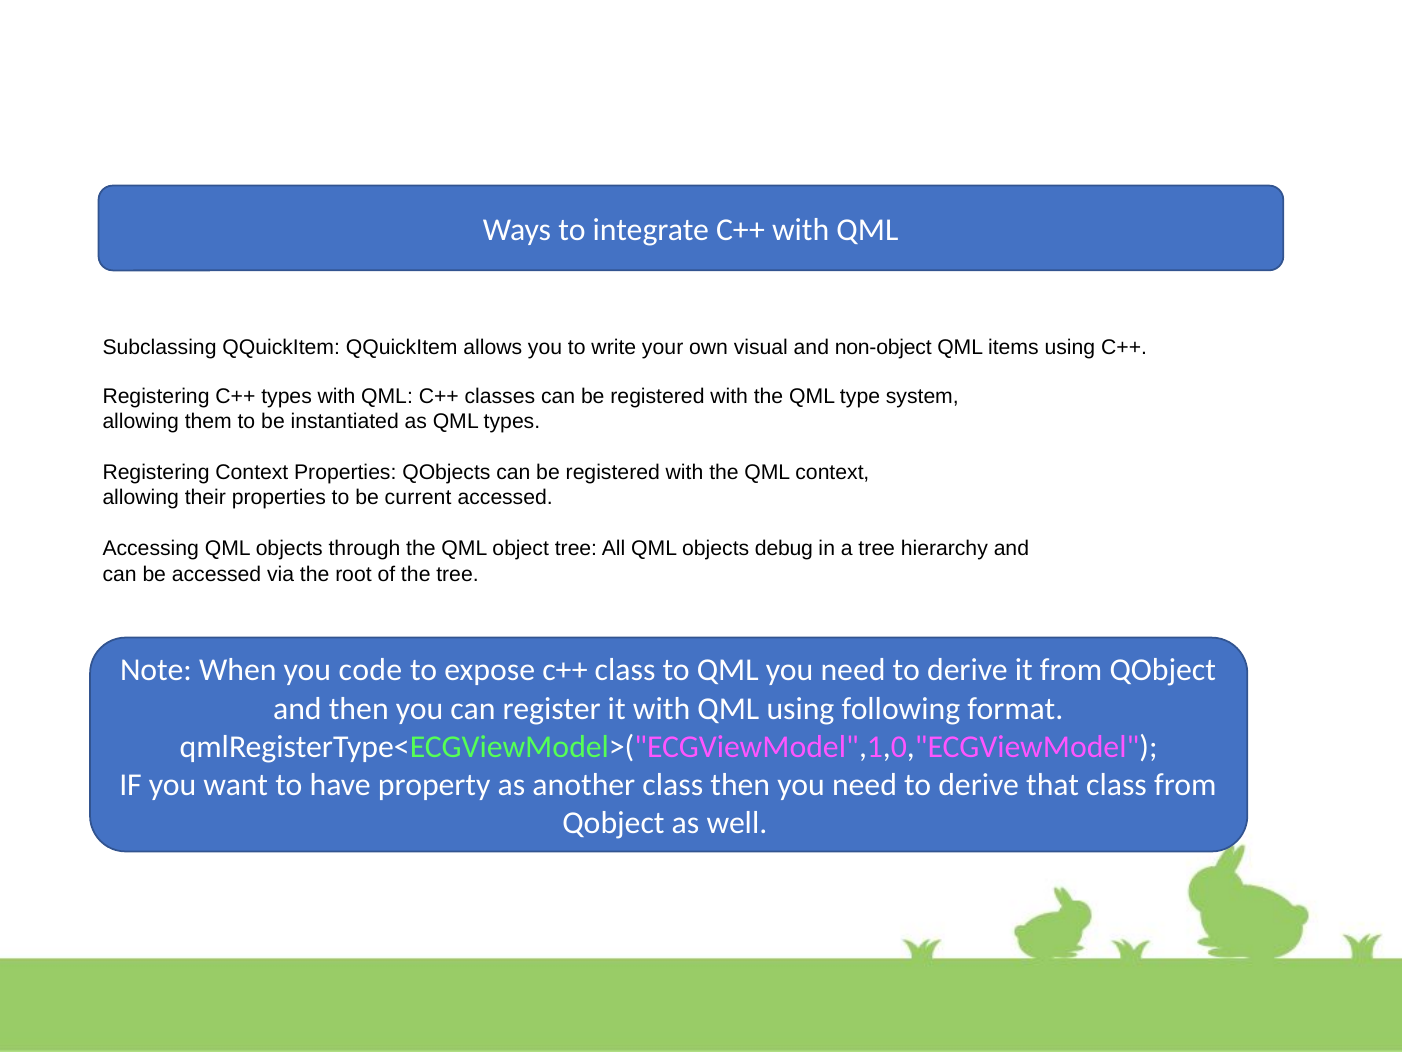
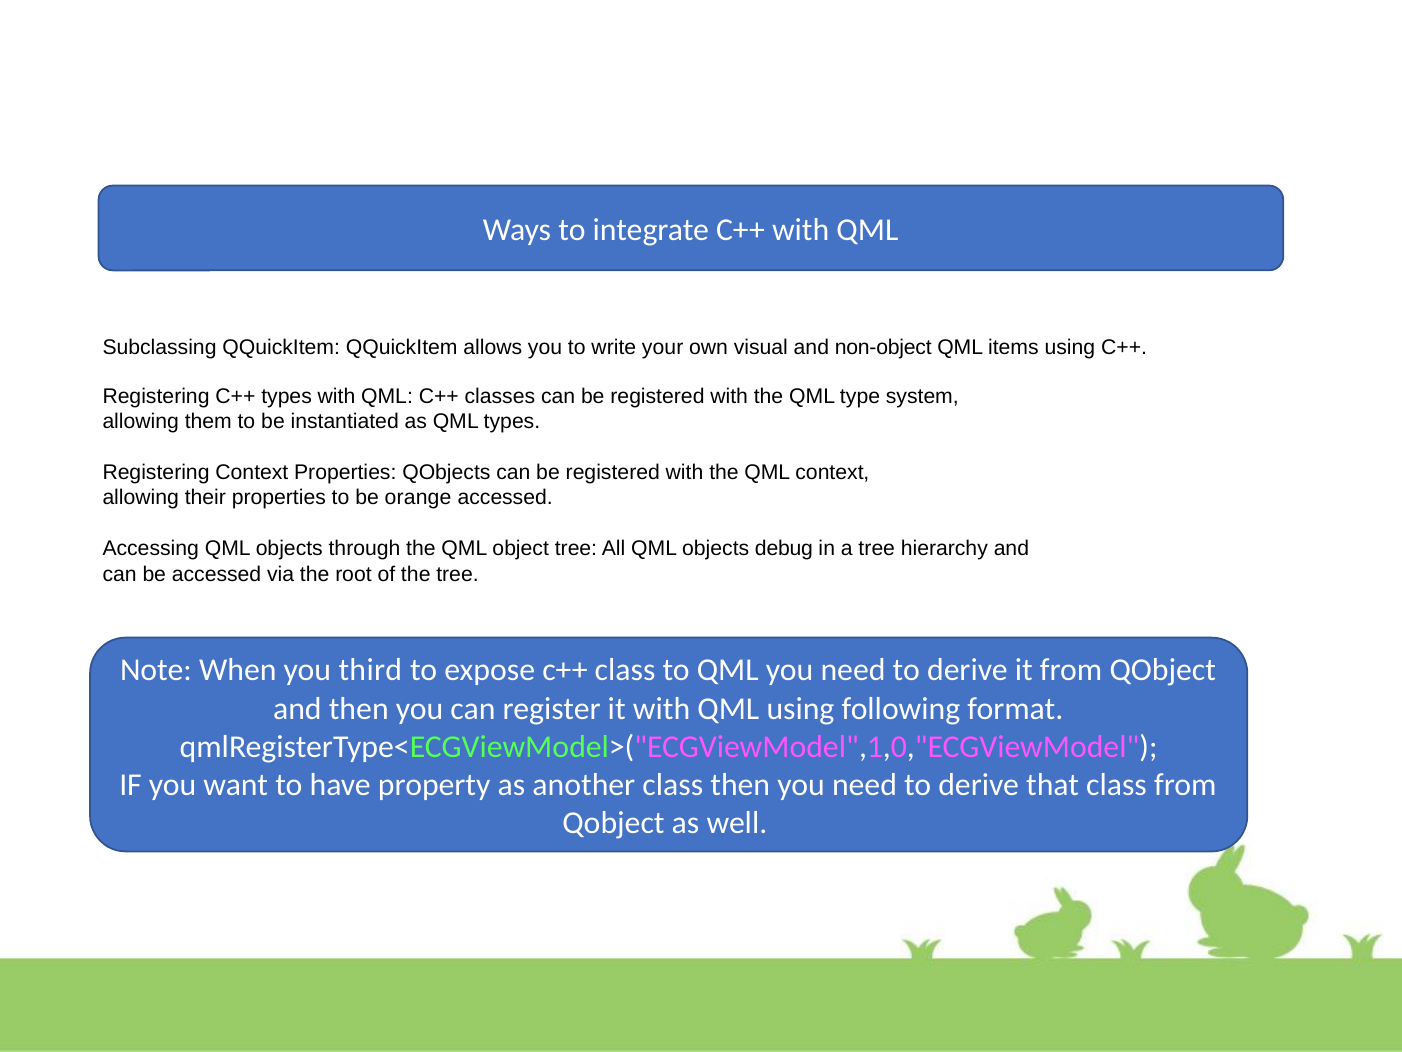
current: current -> orange (418, 498)
code: code -> third (370, 670)
